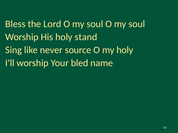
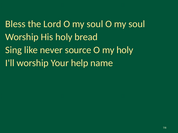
stand: stand -> bread (86, 37)
bled: bled -> help (80, 63)
